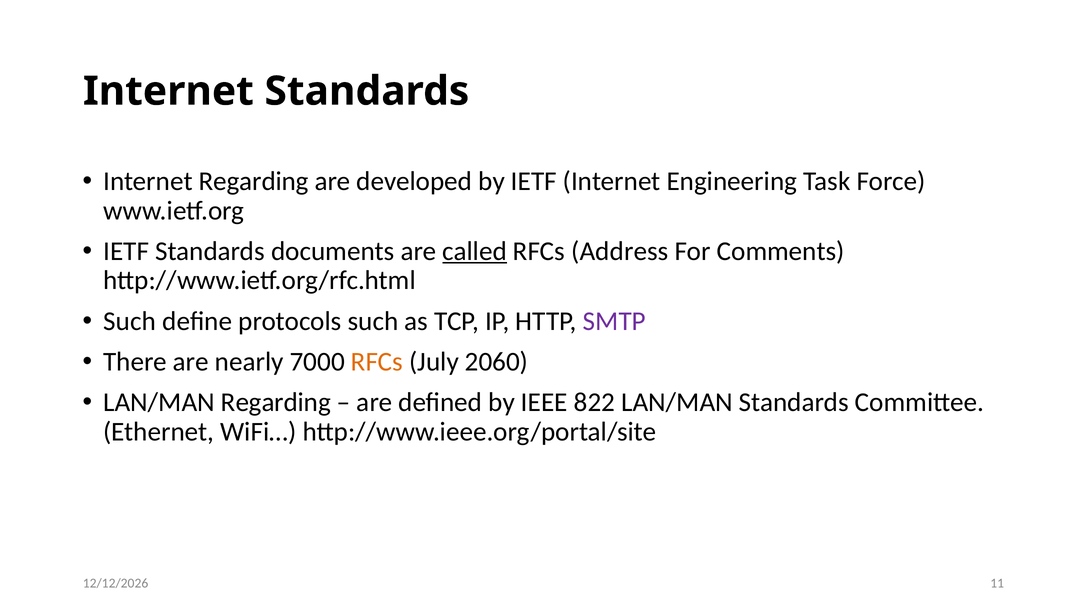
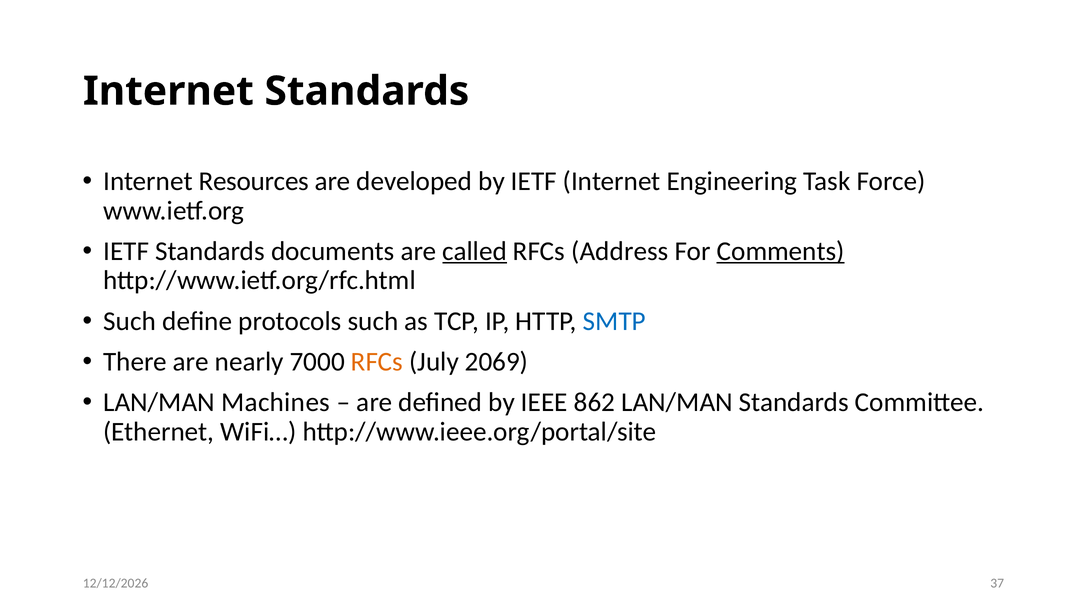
Internet Regarding: Regarding -> Resources (254, 181)
Comments underline: none -> present (781, 251)
SMTP colour: purple -> blue (614, 321)
2060: 2060 -> 2069 (497, 362)
LAN/MAN Regarding: Regarding -> Machines (276, 403)
822: 822 -> 862 (594, 403)
11: 11 -> 37 (997, 584)
